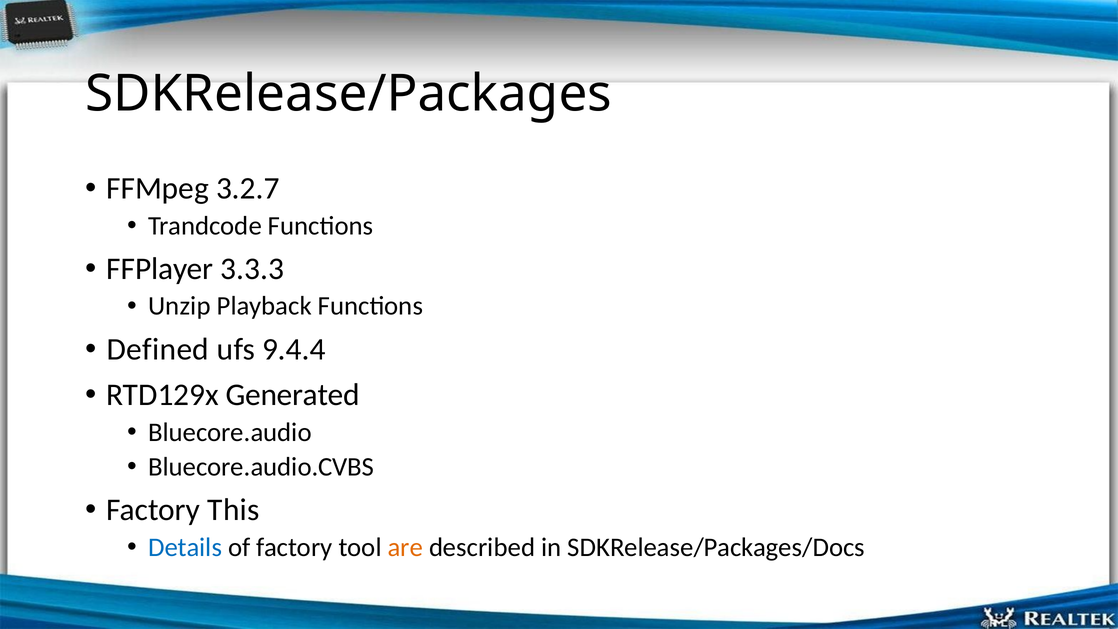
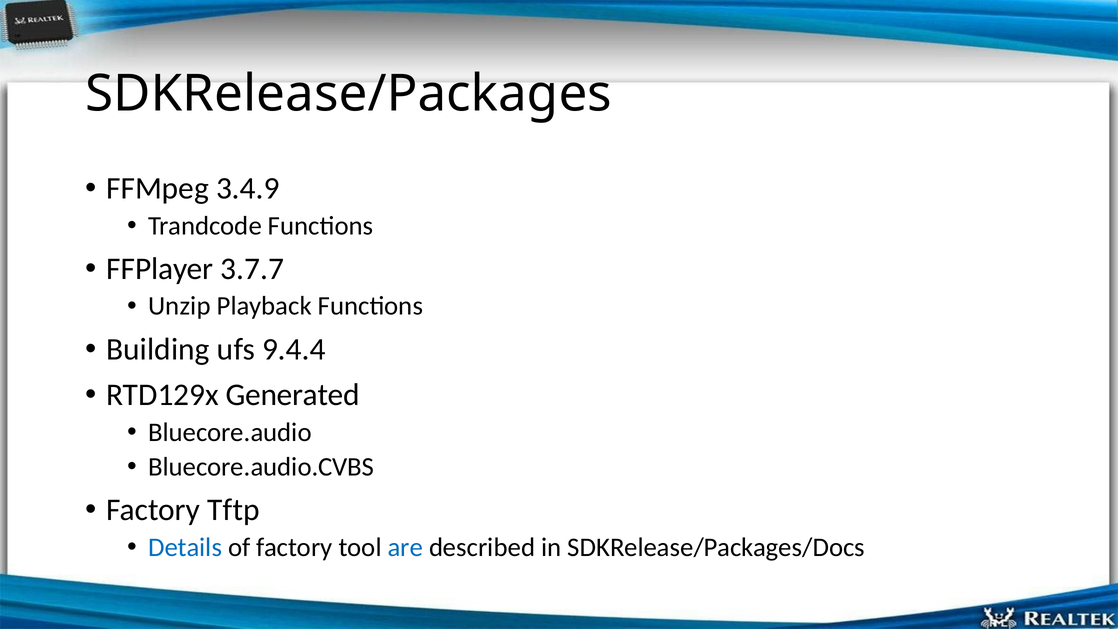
3.2.7: 3.2.7 -> 3.4.9 (248, 188)
3.3.3: 3.3.3 -> 3.7.7 (252, 269)
Defined: Defined -> Building (158, 349)
This: This -> Tftp (234, 510)
are colour: orange -> blue (405, 547)
